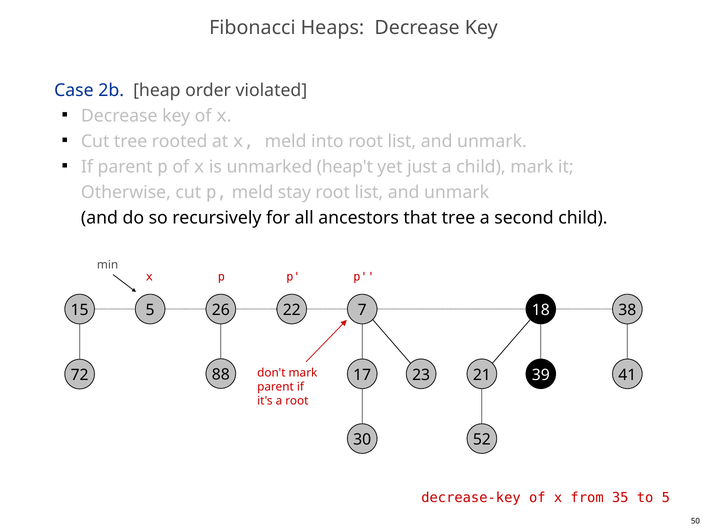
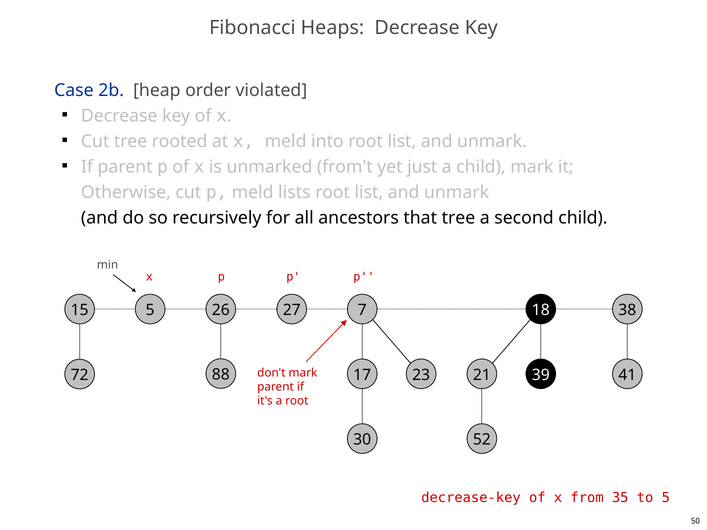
heap't: heap't -> from't (345, 167)
stay: stay -> lists (294, 193)
22: 22 -> 27 (292, 310)
